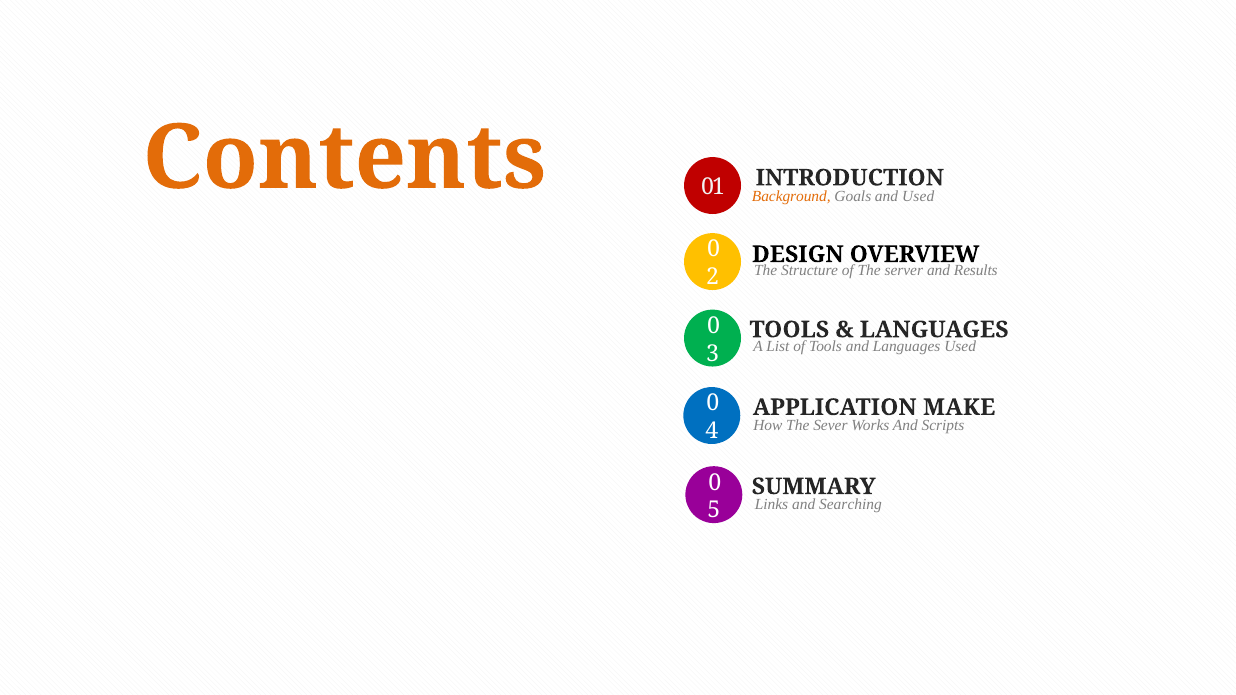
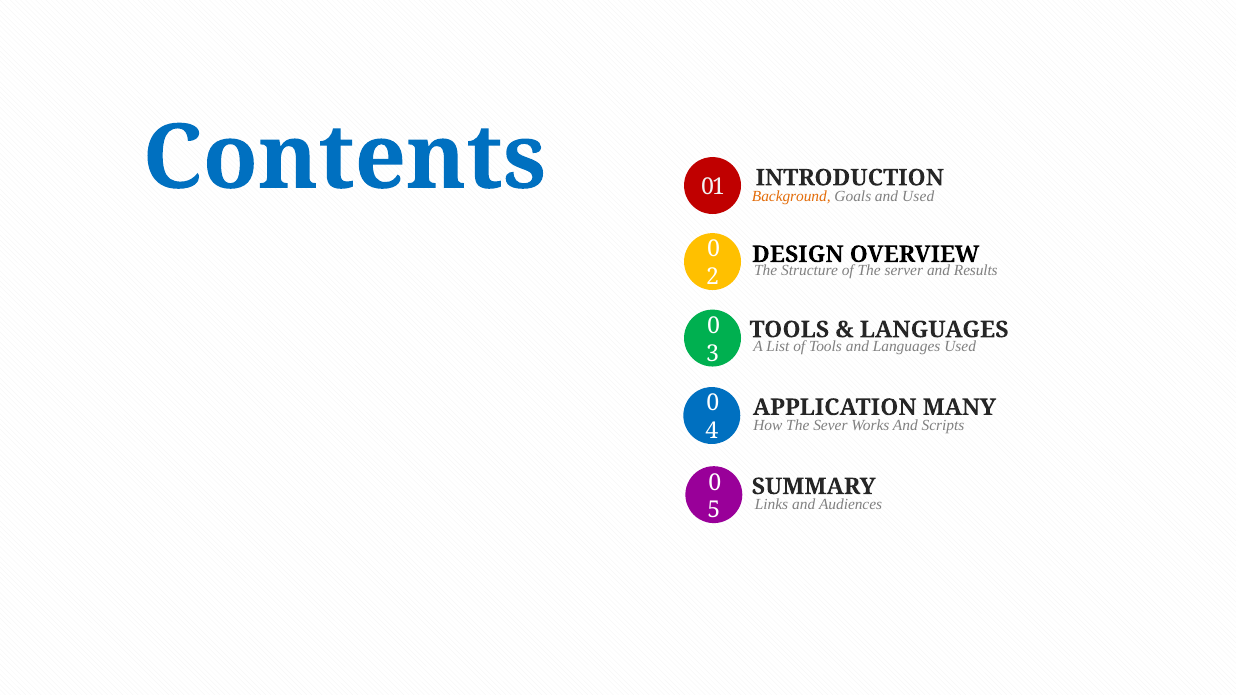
Contents colour: orange -> blue (344, 158)
MAKE: MAKE -> MANY (959, 407)
Searching: Searching -> Audiences (851, 505)
